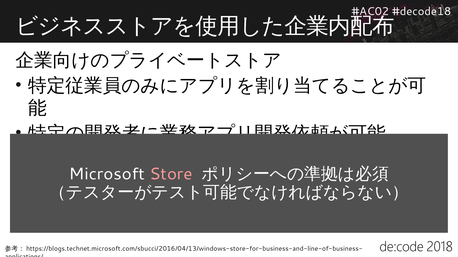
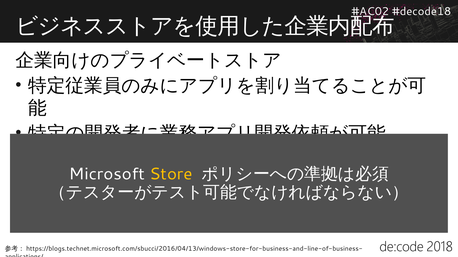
Store colour: pink -> yellow (171, 175)
